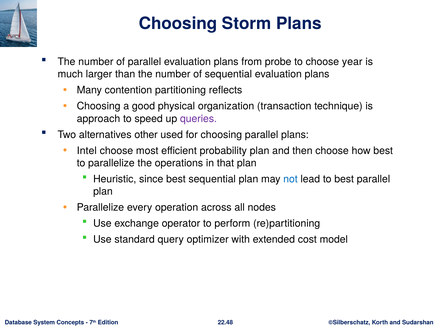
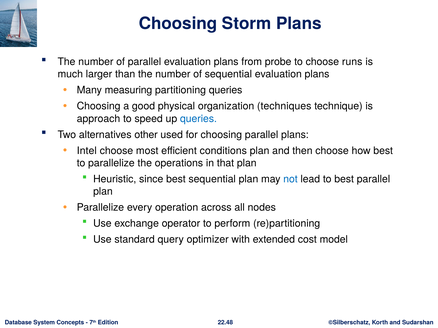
year: year -> runs (352, 62)
contention: contention -> measuring (128, 90)
partitioning reflects: reflects -> queries (226, 90)
transaction: transaction -> techniques (284, 106)
queries colour: purple -> blue (198, 119)
probability: probability -> conditions (223, 151)
